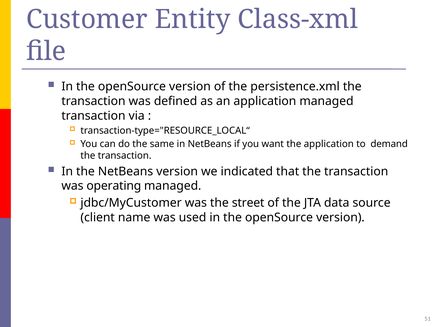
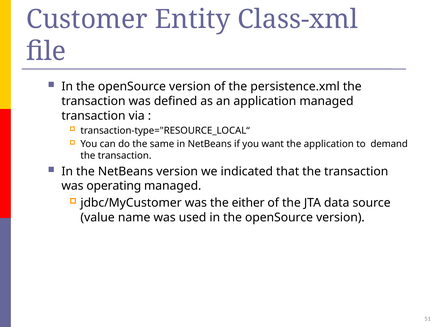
street: street -> either (248, 202)
client: client -> value (98, 217)
